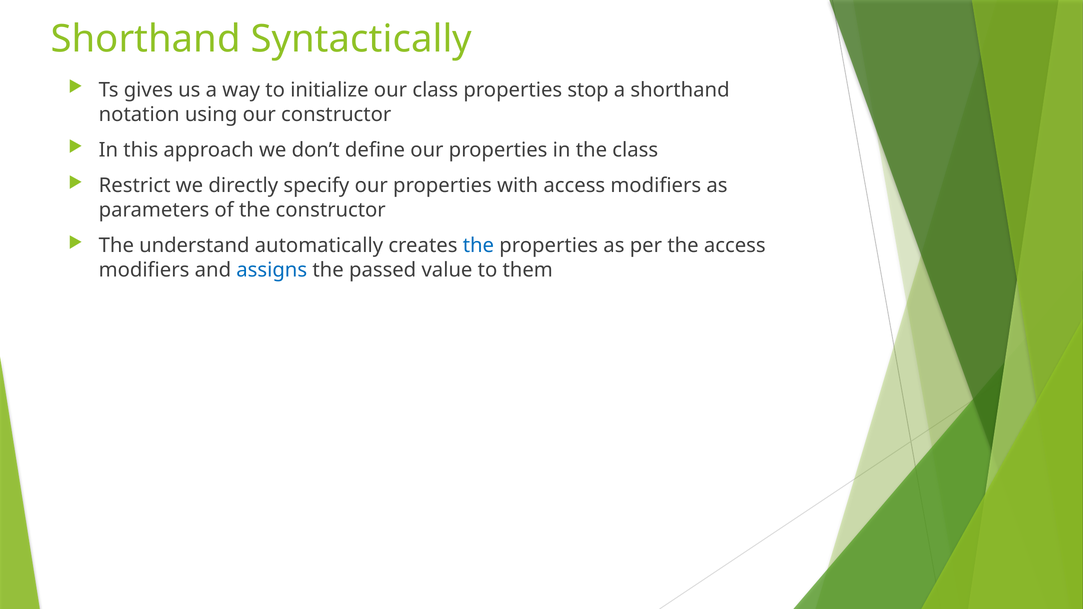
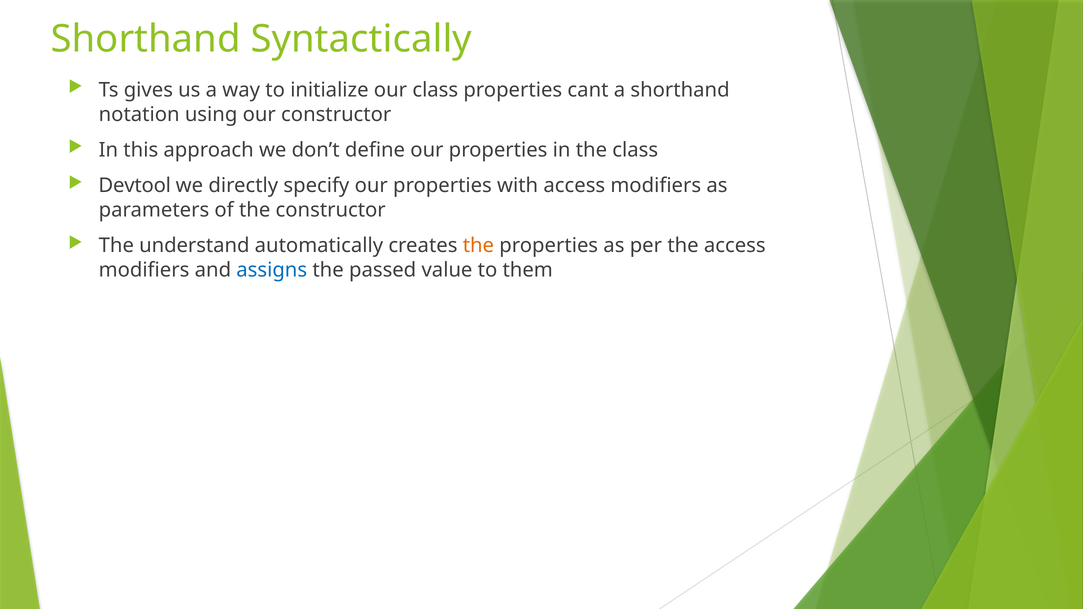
stop: stop -> cant (588, 90)
Restrict: Restrict -> Devtool (135, 186)
the colour: blue -> orange (478, 246)
